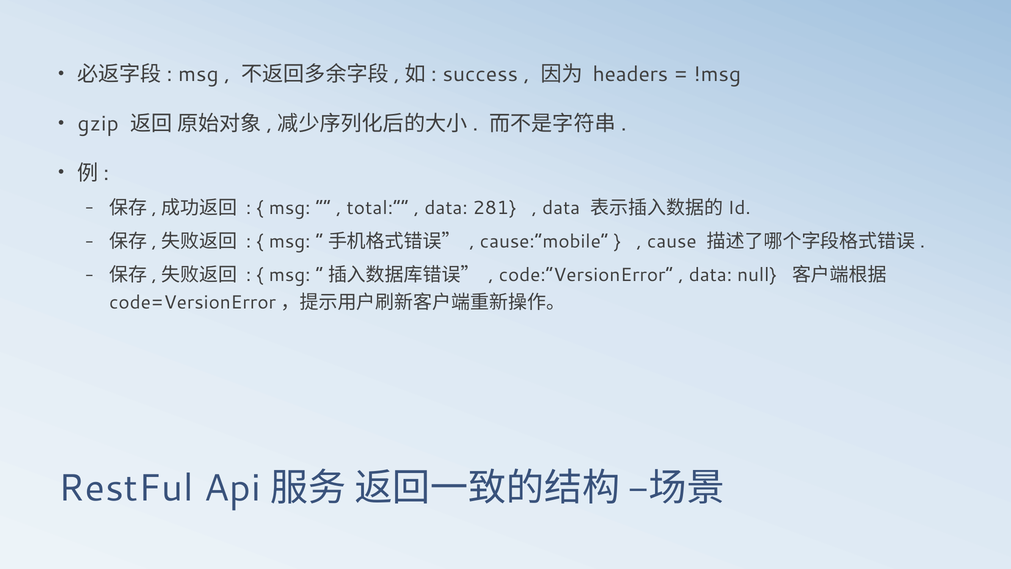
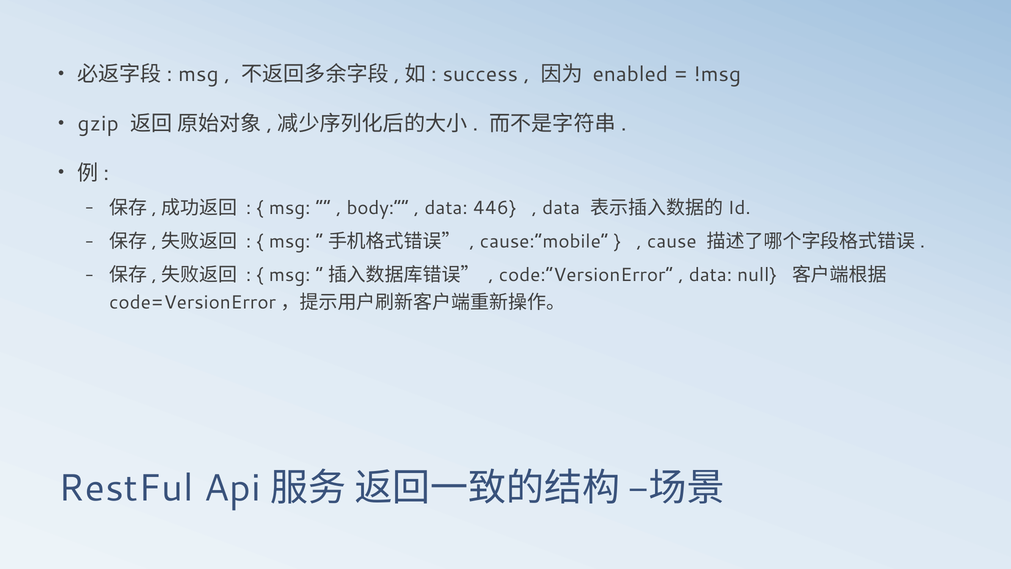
headers: headers -> enabled (630, 74)
total: total -> body (378, 208)
281: 281 -> 446 (495, 208)
